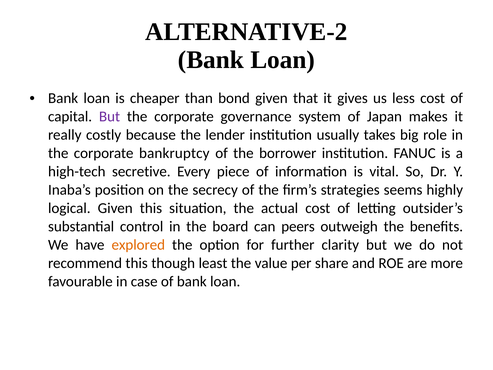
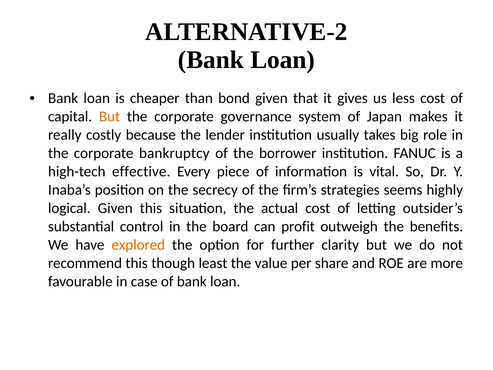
But colour: purple -> orange (109, 116)
secretive: secretive -> effective (141, 171)
peers: peers -> profit (298, 226)
